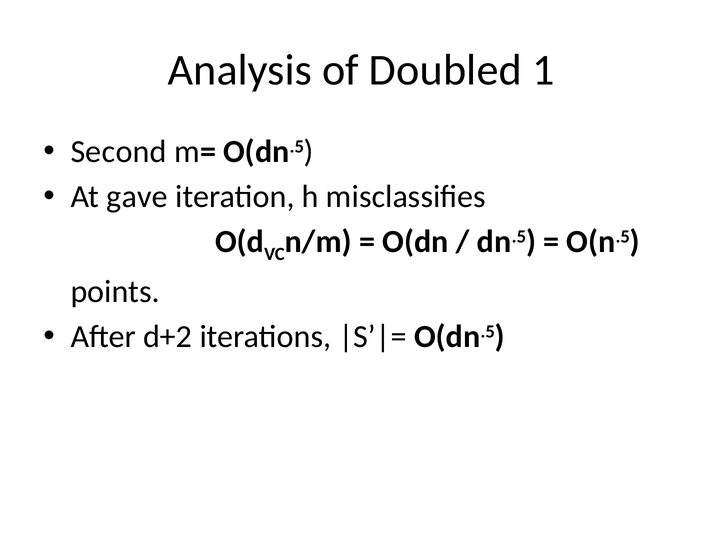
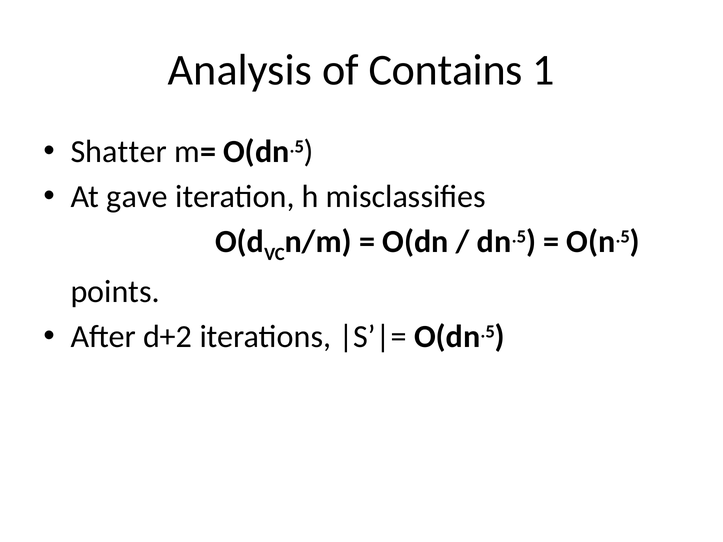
Doubled: Doubled -> Contains (446, 70)
Second: Second -> Shatter (119, 152)
